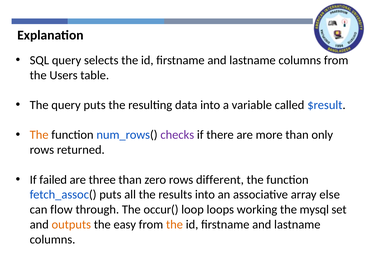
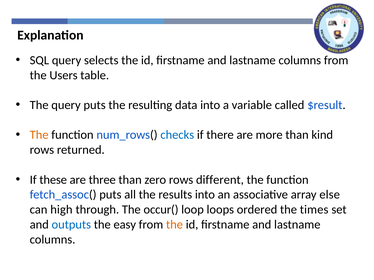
checks colour: purple -> blue (177, 135)
only: only -> kind (322, 135)
failed: failed -> these (53, 180)
flow: flow -> high (61, 210)
working: working -> ordered (257, 210)
mysql: mysql -> times (314, 210)
outputs colour: orange -> blue (71, 225)
